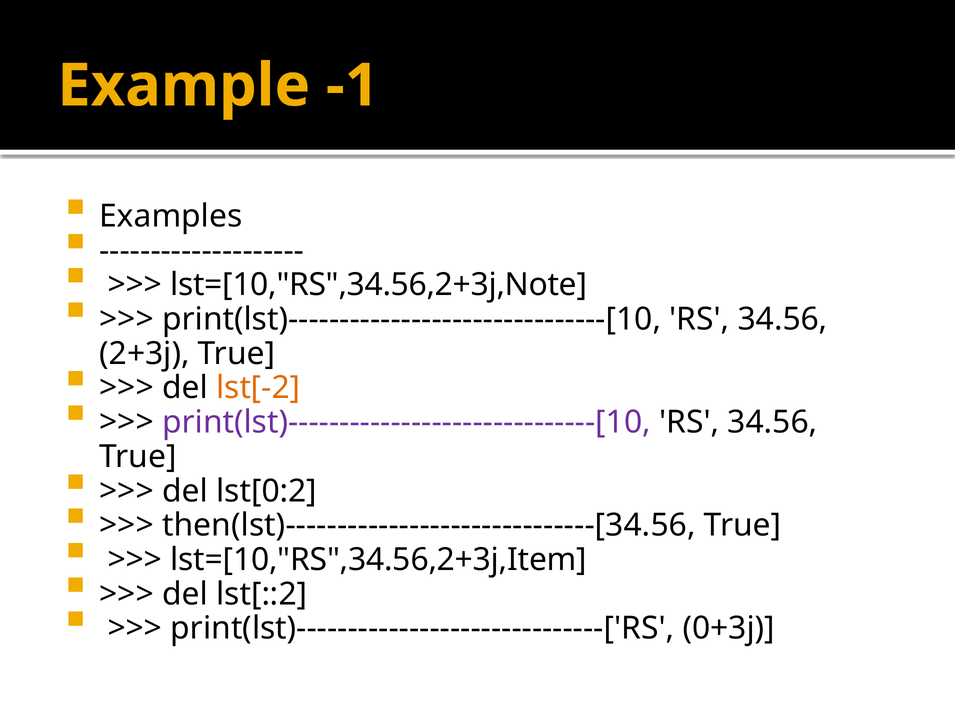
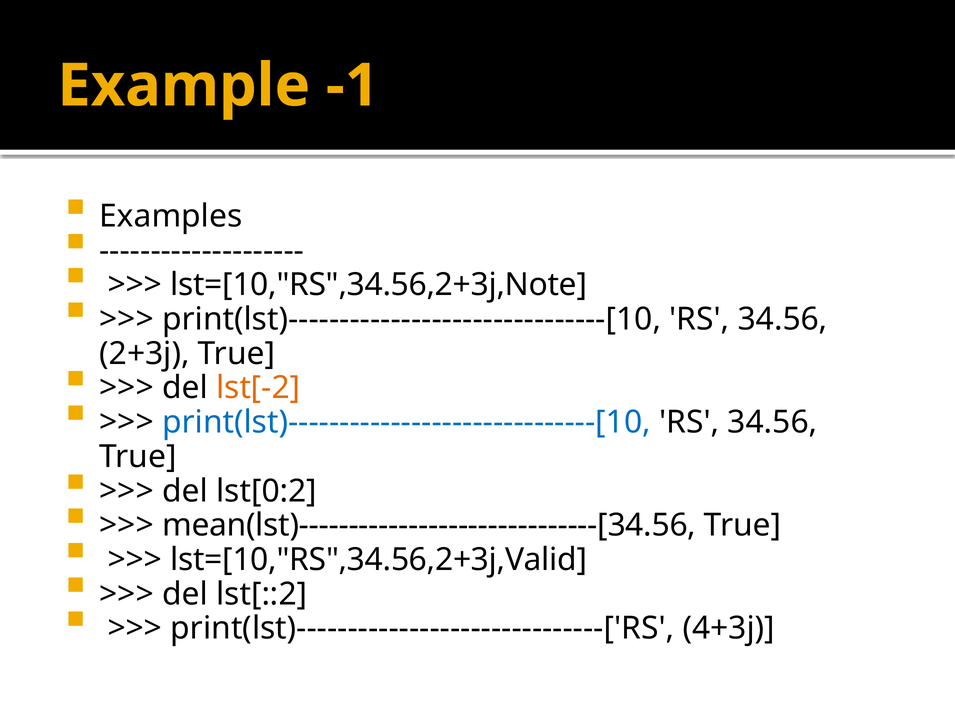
print(lst)------------------------------[10 colour: purple -> blue (406, 422)
then(lst)------------------------------[34.56: then(lst)------------------------------[34.56 -> mean(lst)------------------------------[34.56 (429, 526)
lst=[10,"RS",34.56,2+3j,Item: lst=[10,"RS",34.56,2+3j,Item -> lst=[10,"RS",34.56,2+3j,Valid (379, 560)
0+3j: 0+3j -> 4+3j (729, 629)
